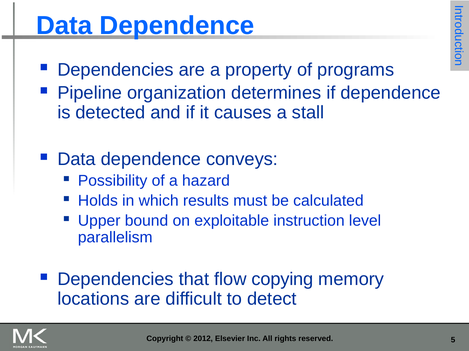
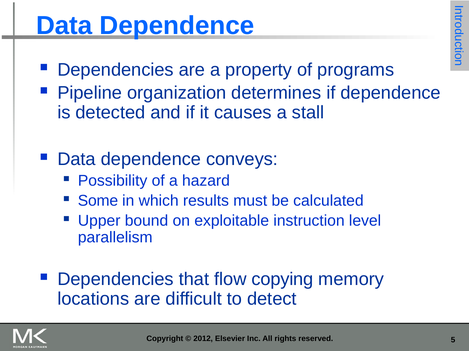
Holds: Holds -> Some (98, 201)
